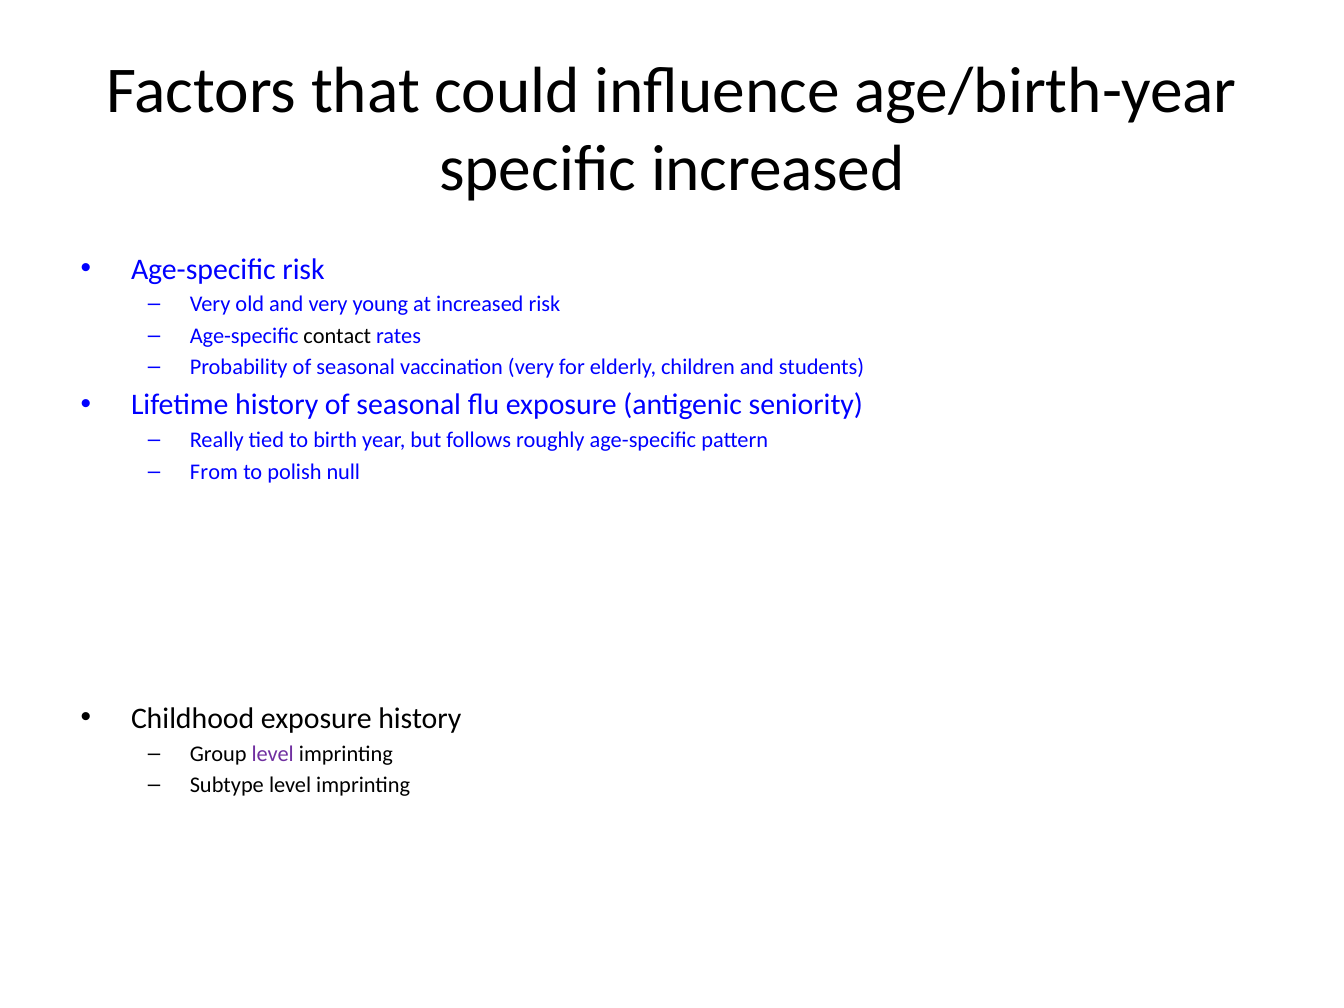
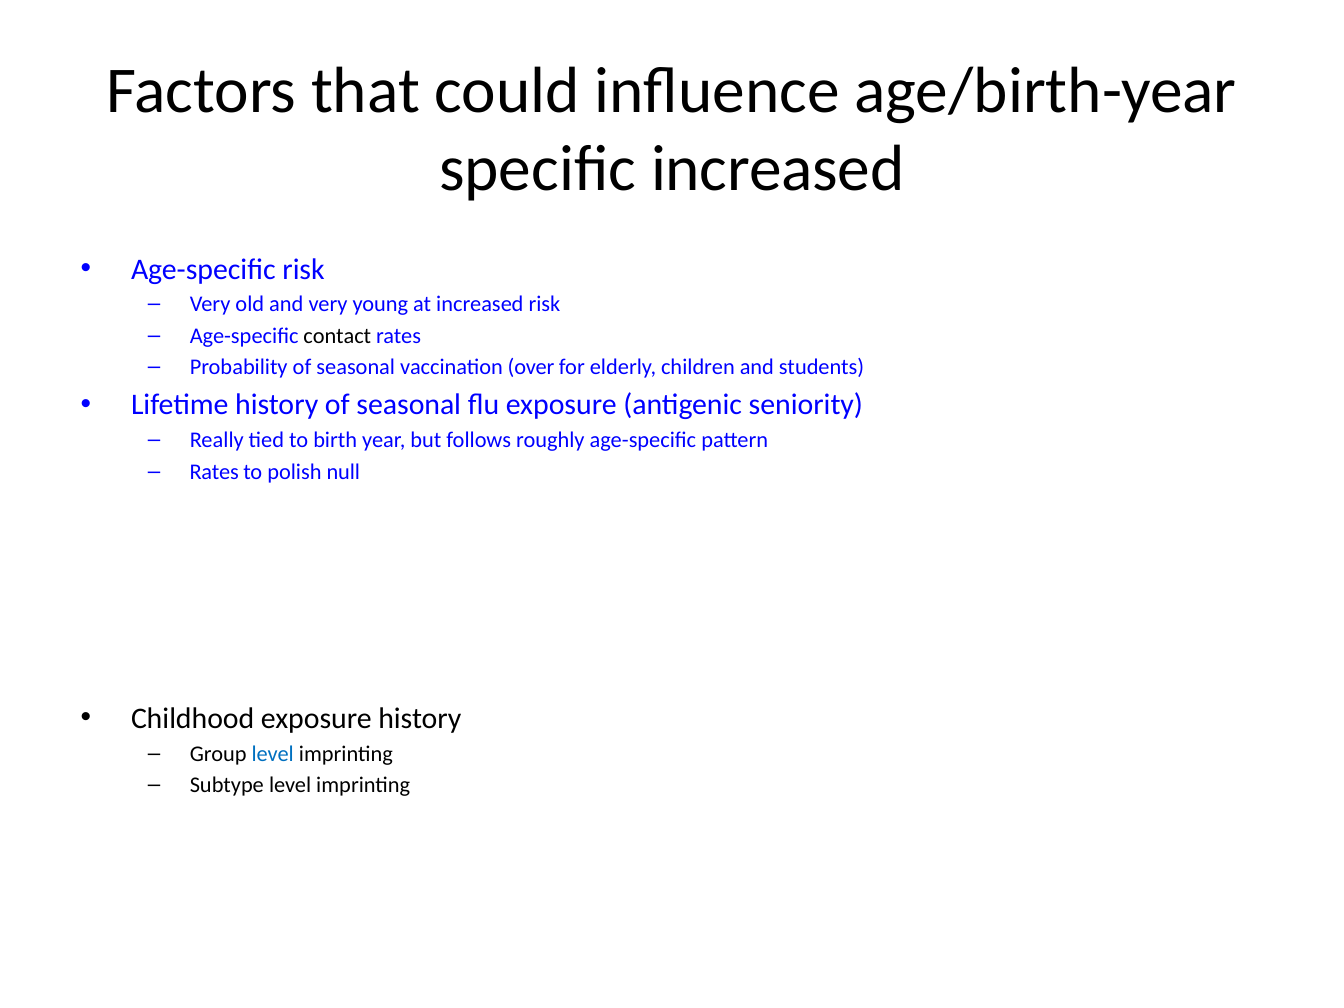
vaccination very: very -> over (531, 367)
From: From -> Rates (214, 472)
level colour: purple -> blue (273, 754)
